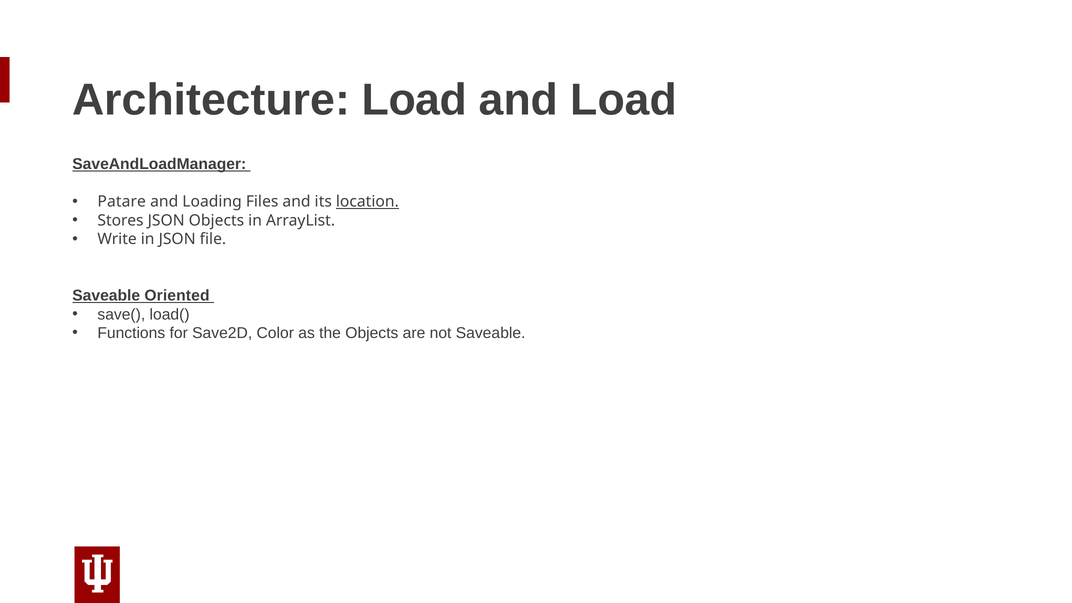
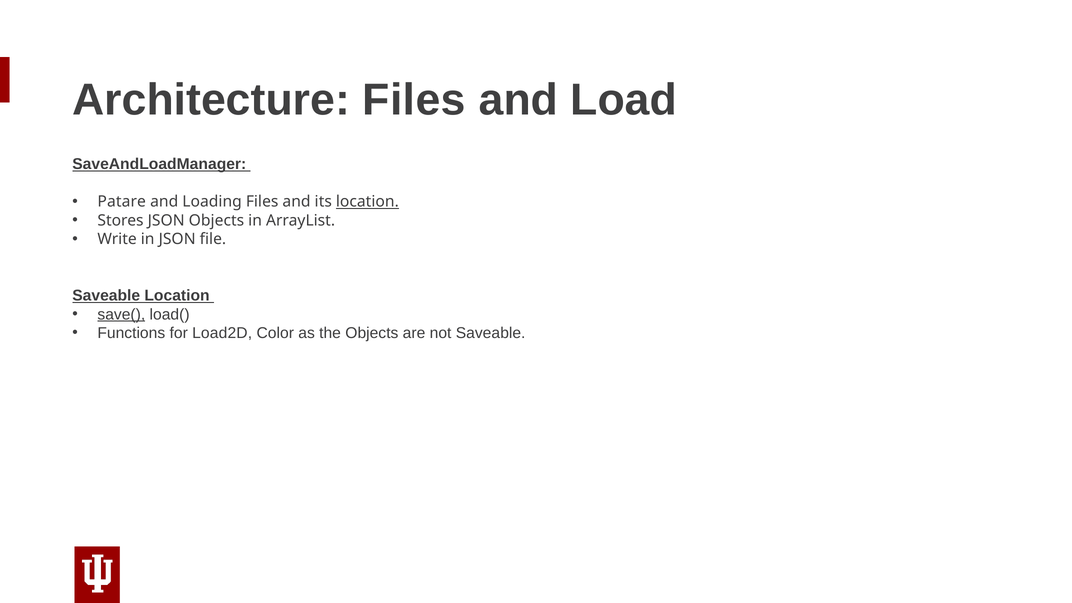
Architecture Load: Load -> Files (414, 100)
Saveable Oriented: Oriented -> Location (177, 296)
save( underline: none -> present (121, 314)
Save2D: Save2D -> Load2D (222, 333)
